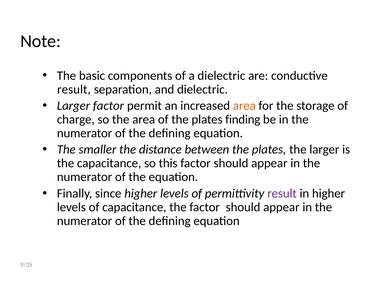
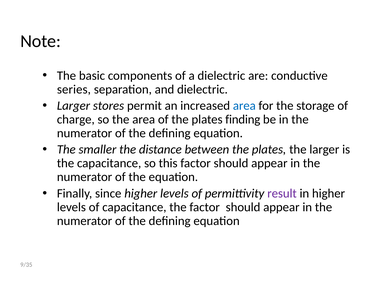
result: result -> series (74, 89)
Larger factor: factor -> stores (109, 105)
area colour: orange -> blue (244, 105)
